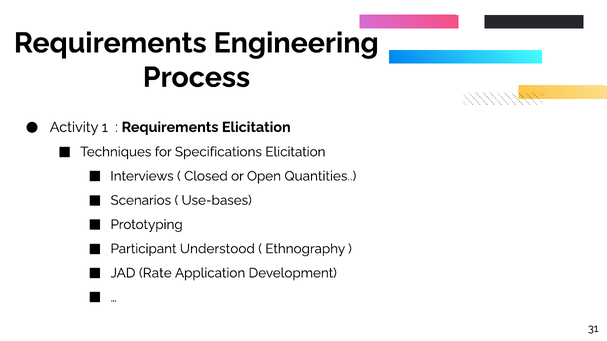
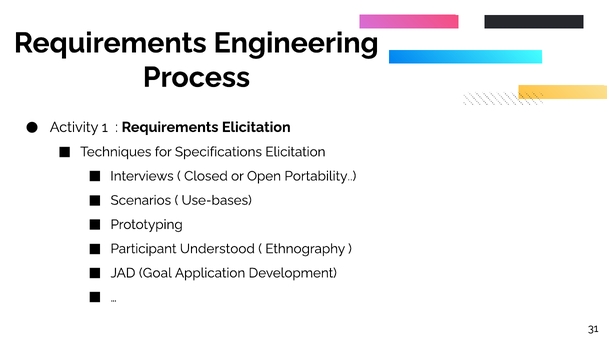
Quantities: Quantities -> Portability (320, 176)
Rate: Rate -> Goal (155, 273)
